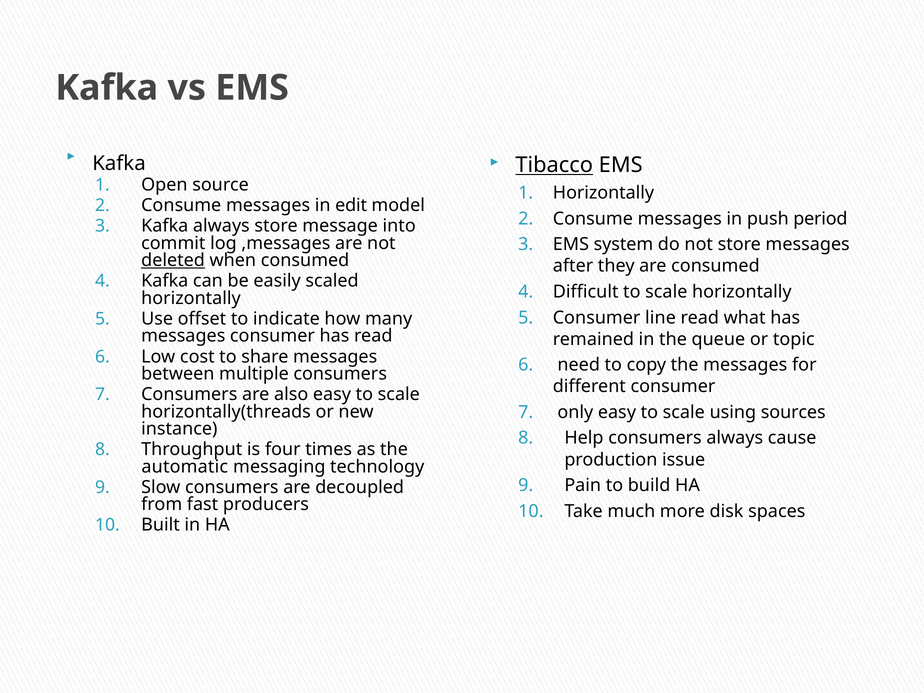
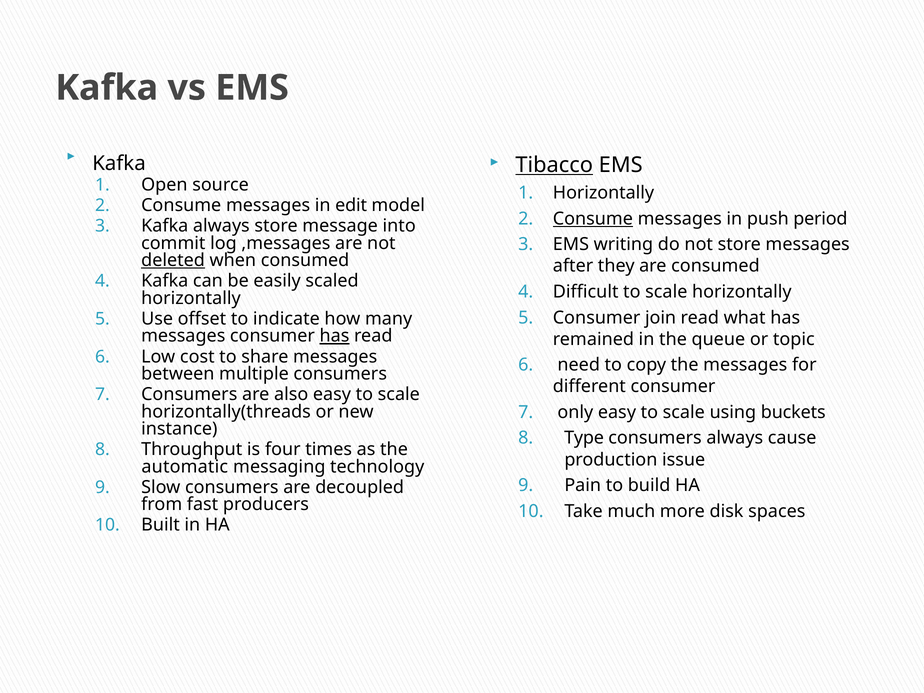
Consume underline: none -> present (593, 219)
system: system -> writing (623, 244)
line: line -> join (661, 318)
has underline: none -> present (334, 336)
sources: sources -> buckets (793, 412)
Help: Help -> Type (584, 438)
